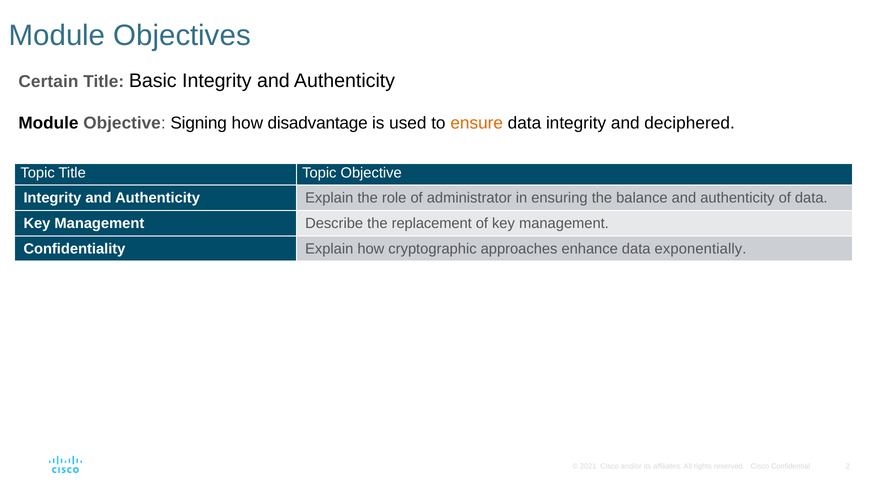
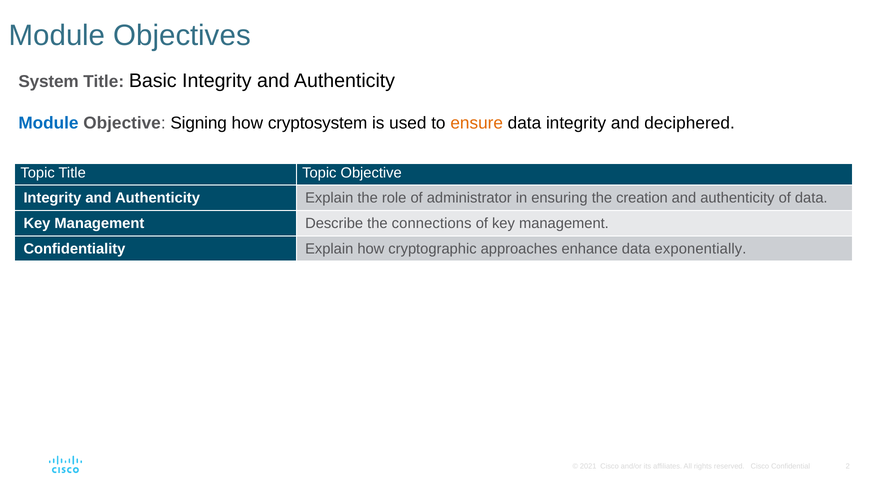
Certain: Certain -> System (49, 82)
Module colour: black -> blue (48, 123)
disadvantage: disadvantage -> cryptosystem (318, 123)
balance: balance -> creation (642, 198)
replacement: replacement -> connections (432, 223)
